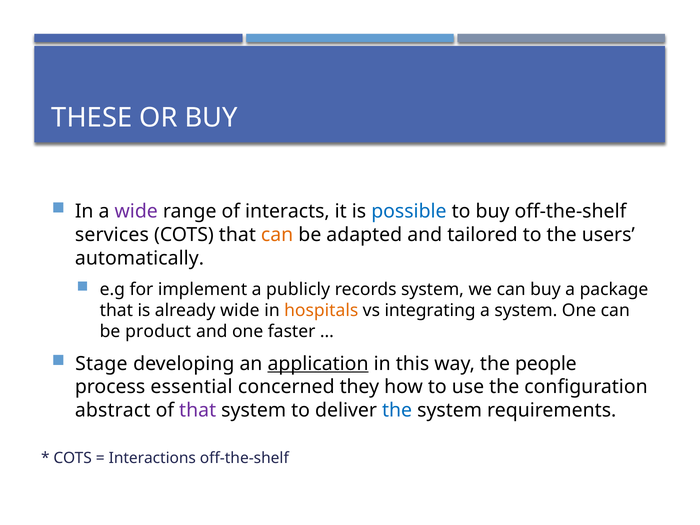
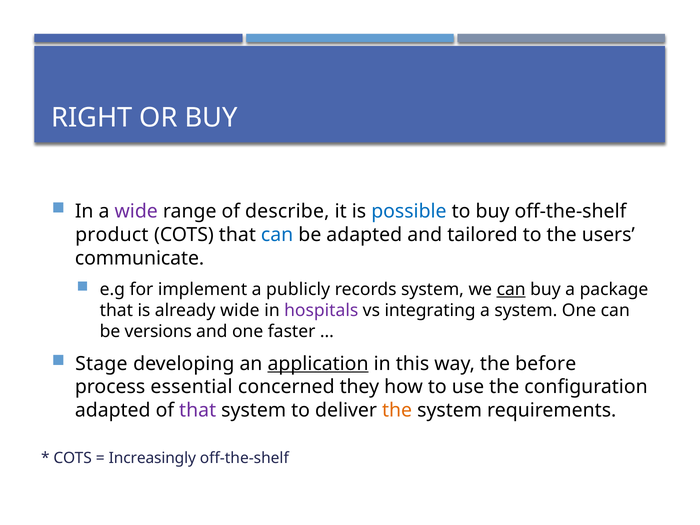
THESE: THESE -> RIGHT (92, 118)
interacts: interacts -> describe (287, 211)
services: services -> product (112, 235)
can colour: orange -> blue (277, 235)
automatically: automatically -> communicate (140, 258)
can underline: none -> present (511, 290)
hospitals colour: orange -> purple (321, 311)
product: product -> versions (158, 332)
people: people -> before (546, 364)
abstract: abstract -> adapted (113, 410)
the colour: blue -> orange (397, 410)
Interactions: Interactions -> Increasingly (152, 458)
